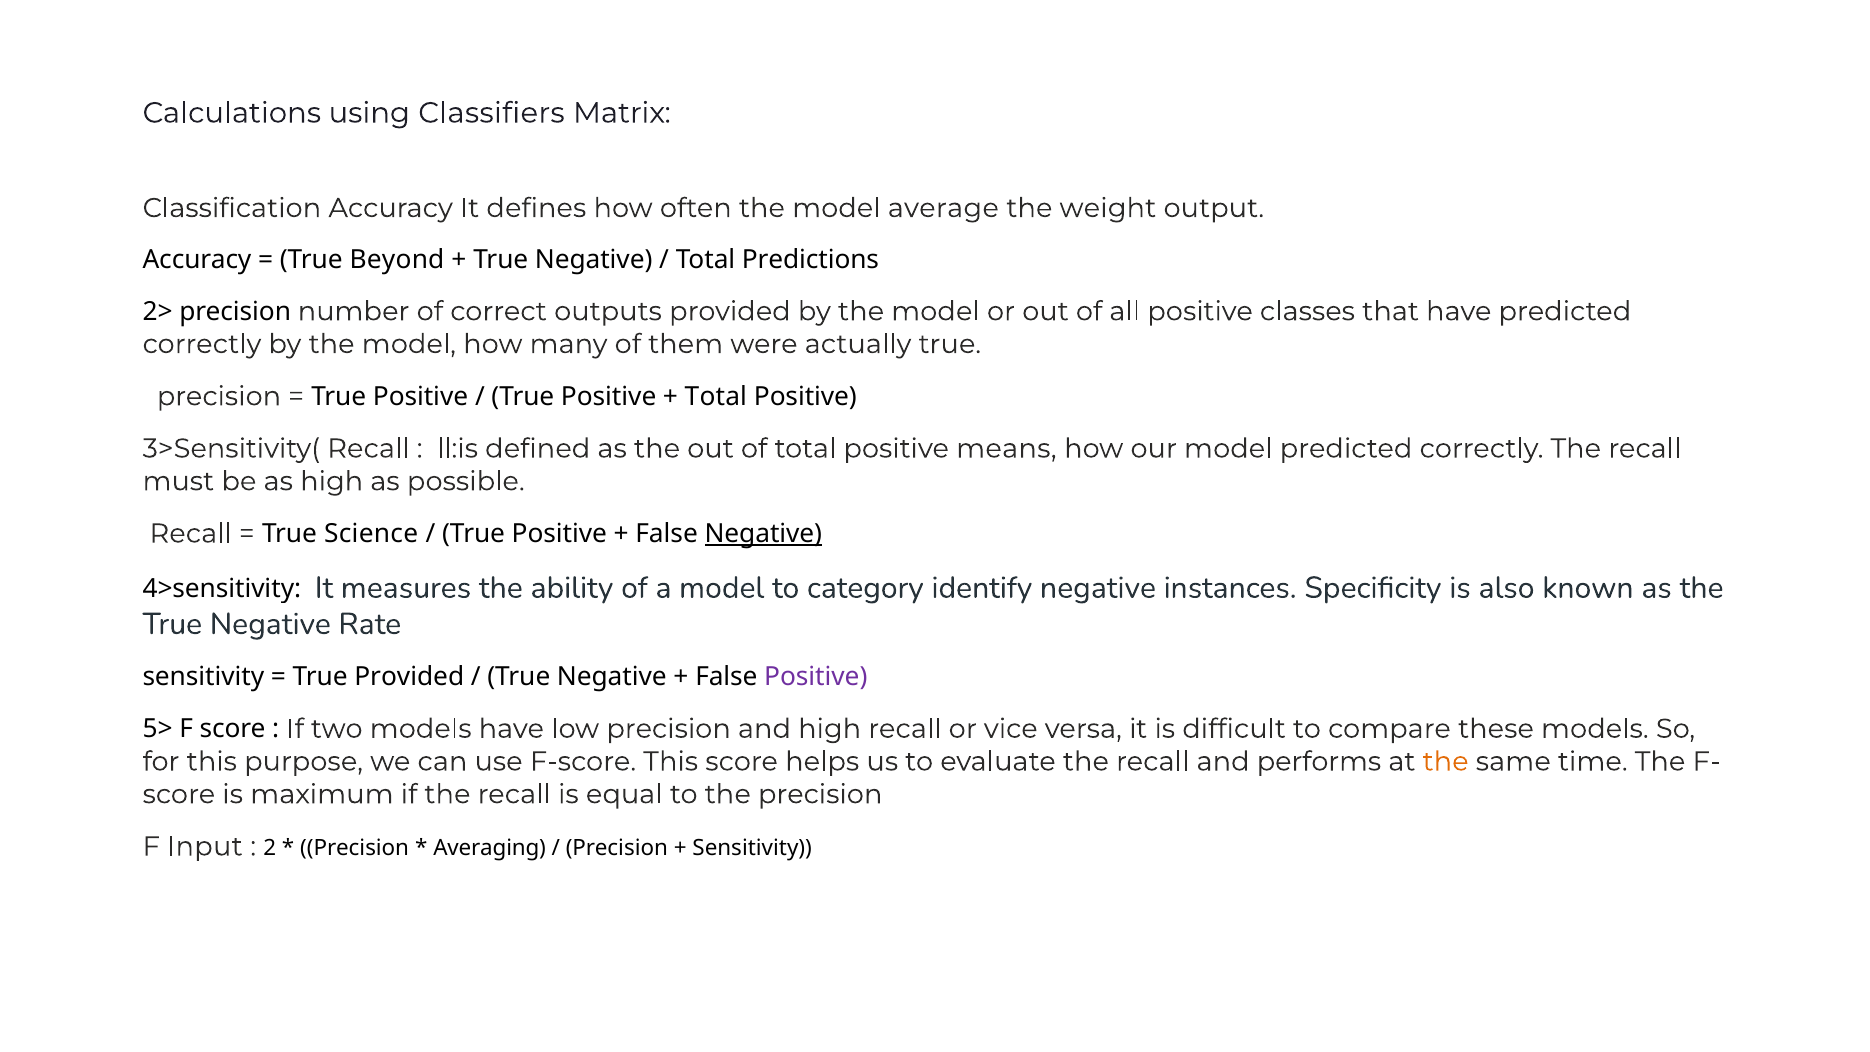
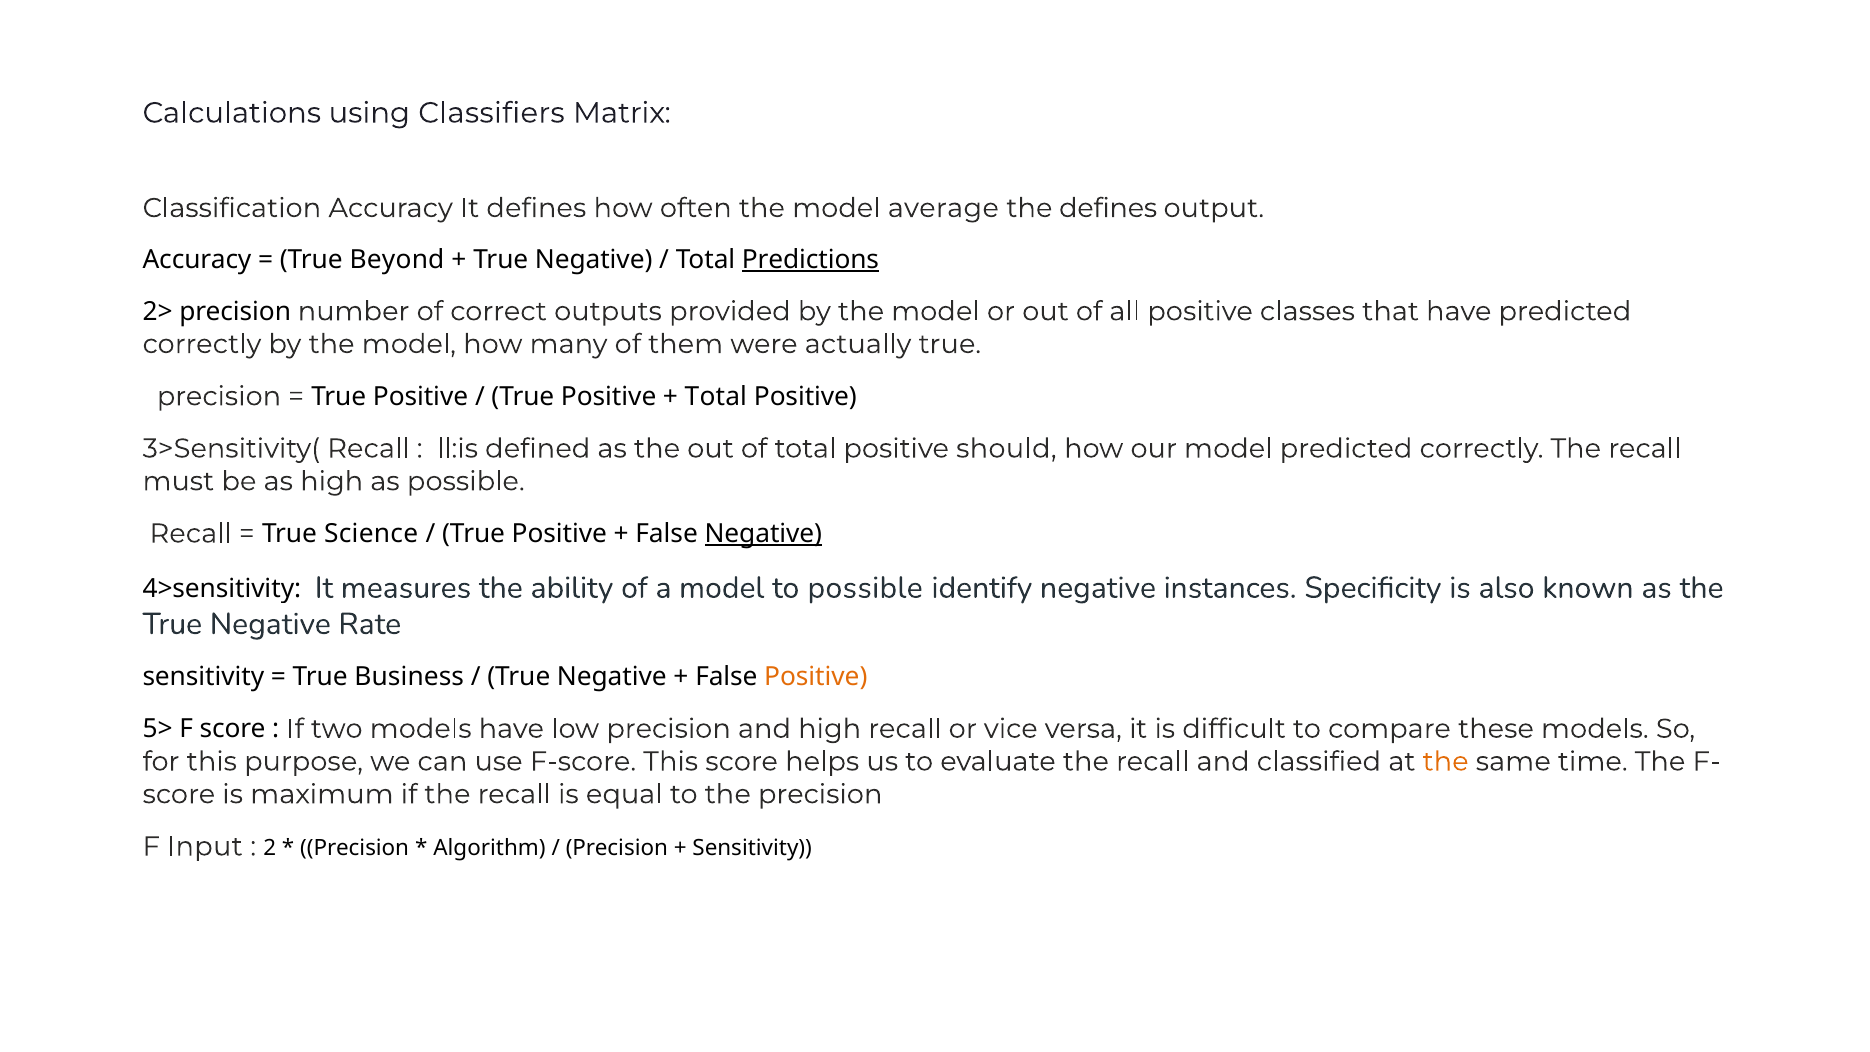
the weight: weight -> defines (1108, 208)
Predictions underline: none -> present (810, 260)
means: means -> should (1006, 449)
to category: category -> possible (865, 588)
True Provided: Provided -> Business (409, 677)
Positive colour: purple -> orange (816, 677)
performs: performs -> classified (1319, 761)
Averaging: Averaging -> Algorithm (489, 848)
